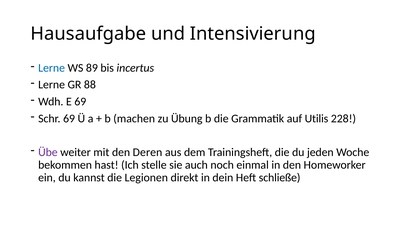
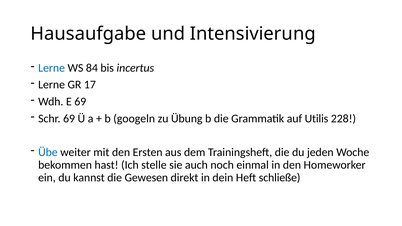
89: 89 -> 84 (92, 68)
88: 88 -> 17 (90, 85)
machen: machen -> googeln (134, 119)
Übe colour: purple -> blue (48, 152)
Deren: Deren -> Ersten (148, 152)
Legionen: Legionen -> Gewesen (146, 178)
